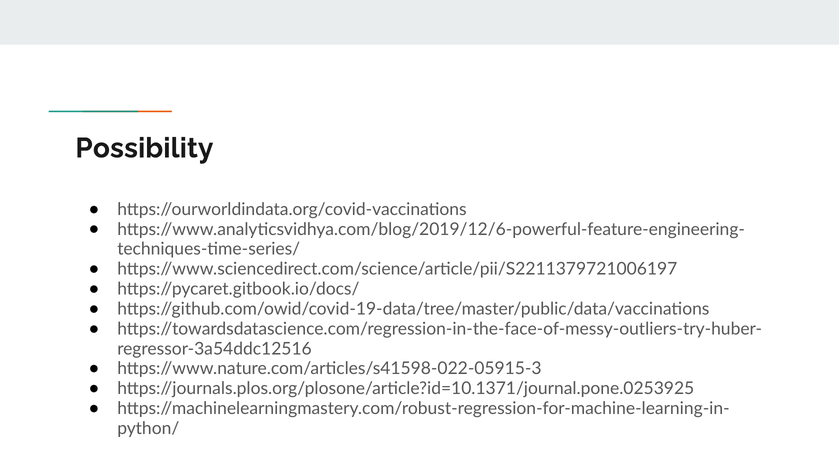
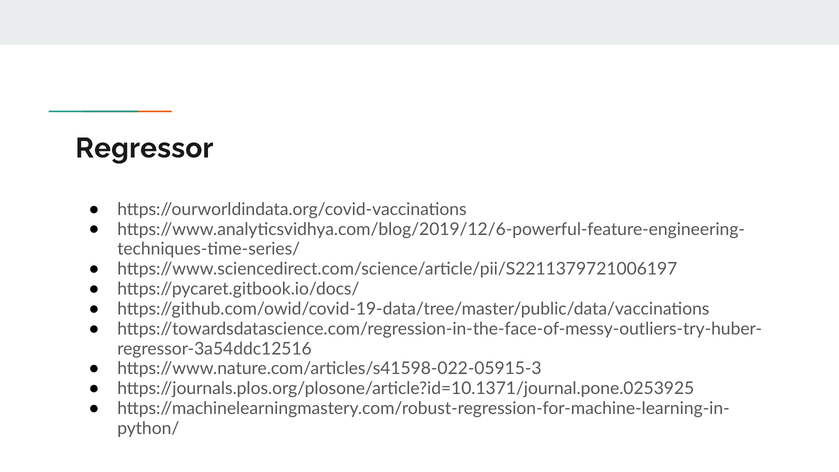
Possibility: Possibility -> Regressor (144, 148)
